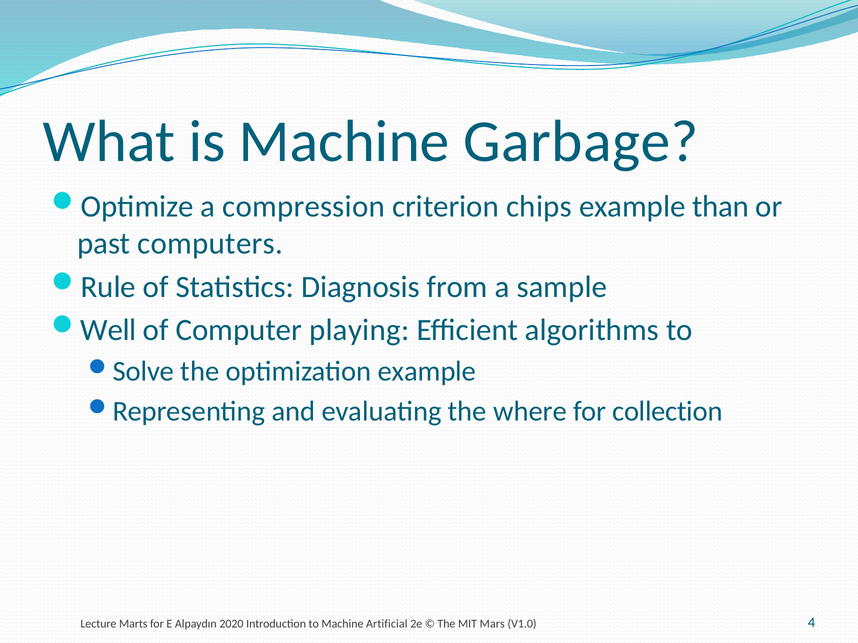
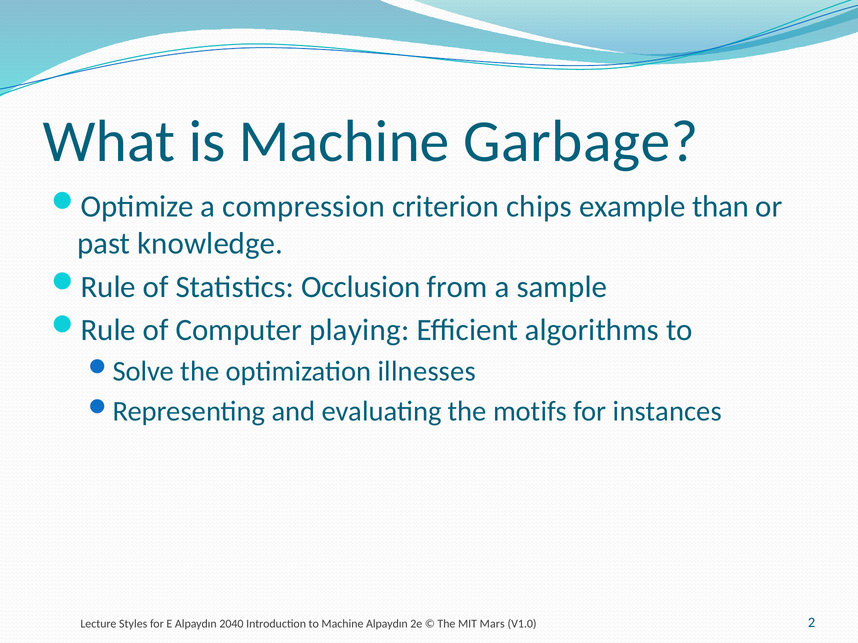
computers: computers -> knowledge (210, 244)
Diagnosis: Diagnosis -> Occlusion (361, 287)
Well: Well -> Rule (108, 330)
optimization example: example -> illnesses (427, 372)
where: where -> motifs (530, 412)
collection: collection -> instances (667, 412)
Marts: Marts -> Styles (133, 624)
2020: 2020 -> 2040 (231, 624)
Machine Artificial: Artificial -> Alpaydın (387, 624)
4: 4 -> 2 (812, 623)
